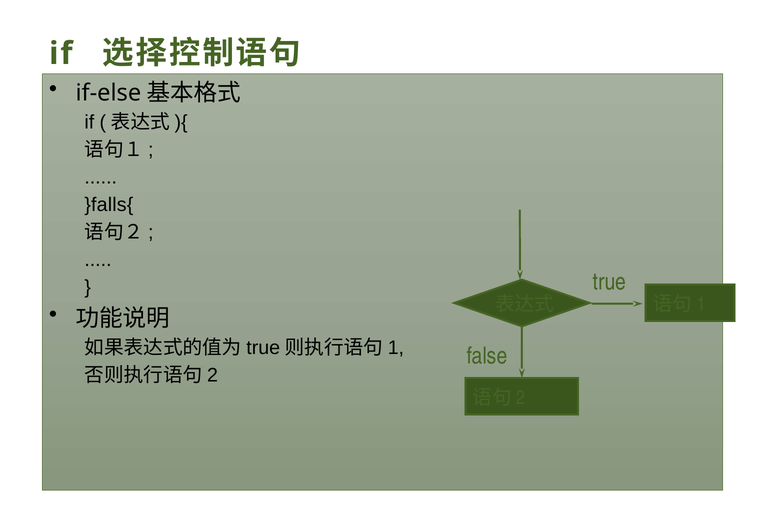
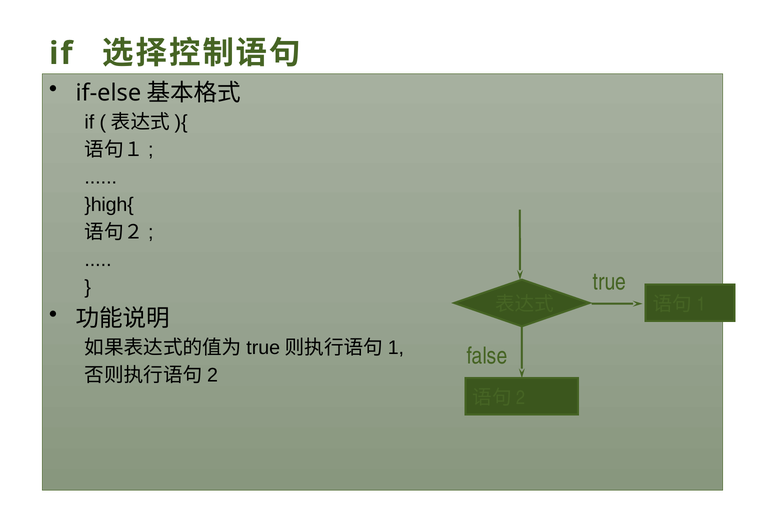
}falls{: }falls{ -> }high{ (109, 205)
